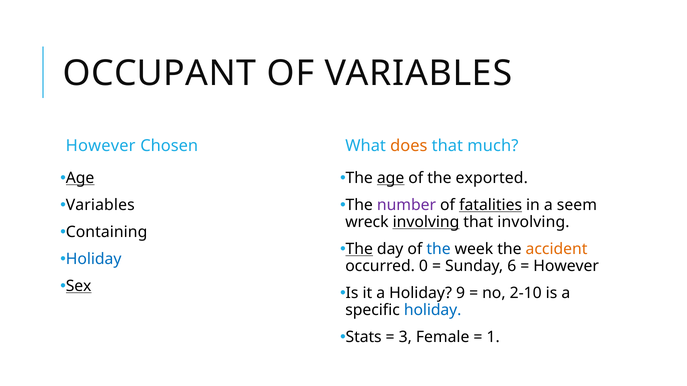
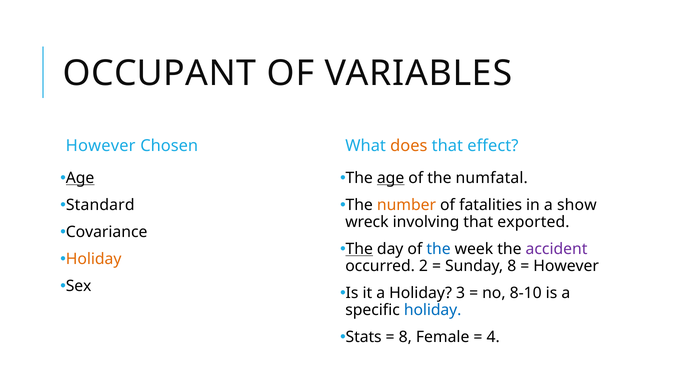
much: much -> effect (493, 146)
exported: exported -> numfatal (492, 178)
Variables: Variables -> Standard (100, 205)
number colour: purple -> orange (407, 205)
fatalities underline: present -> none (491, 205)
seem: seem -> show (577, 205)
involving underline: present -> none (426, 222)
that involving: involving -> exported (533, 222)
Containing: Containing -> Covariance (107, 232)
accident colour: orange -> purple (557, 249)
Holiday colour: blue -> orange (94, 259)
0: 0 -> 2 (423, 266)
Sunday 6: 6 -> 8 (512, 266)
Sex underline: present -> none (79, 286)
9: 9 -> 3 (461, 293)
2-10: 2-10 -> 8-10 (526, 293)
3: 3 -> 8 (405, 337)
1: 1 -> 4 (493, 337)
